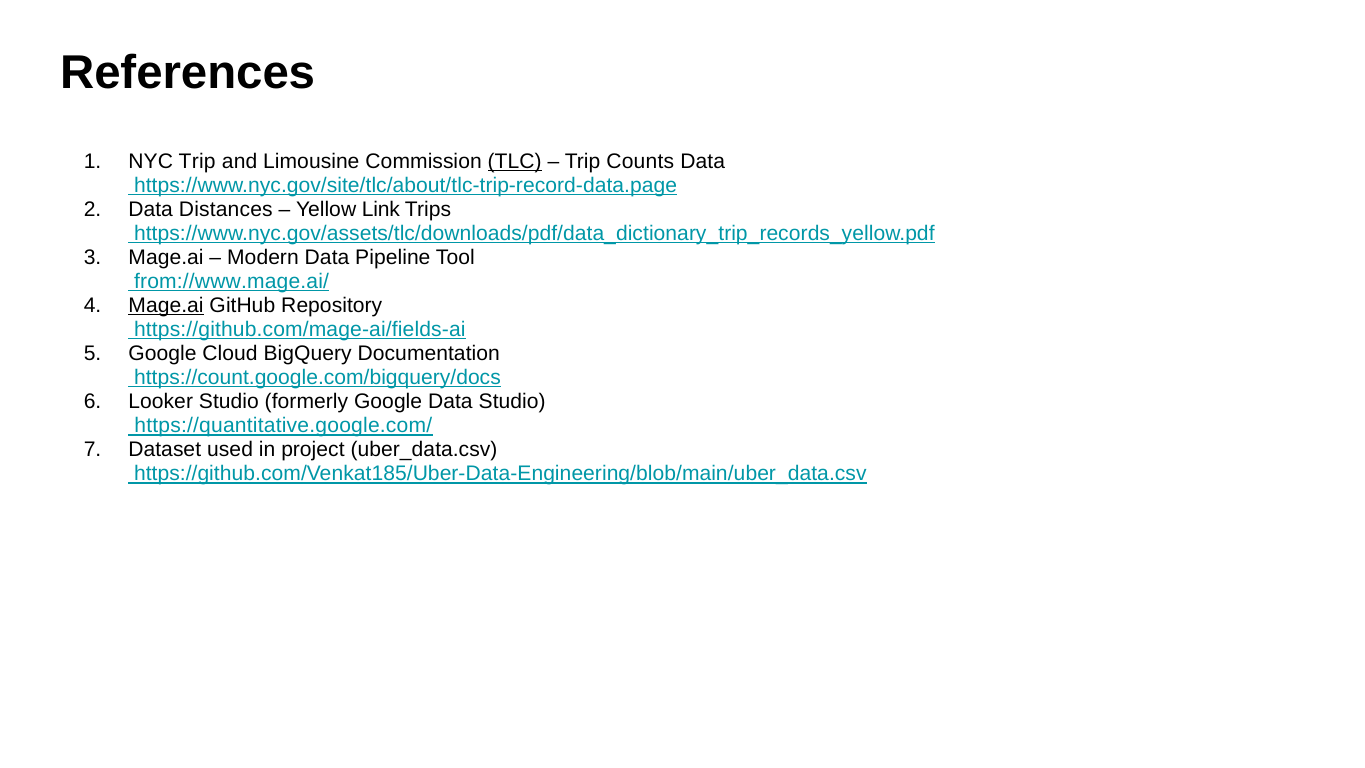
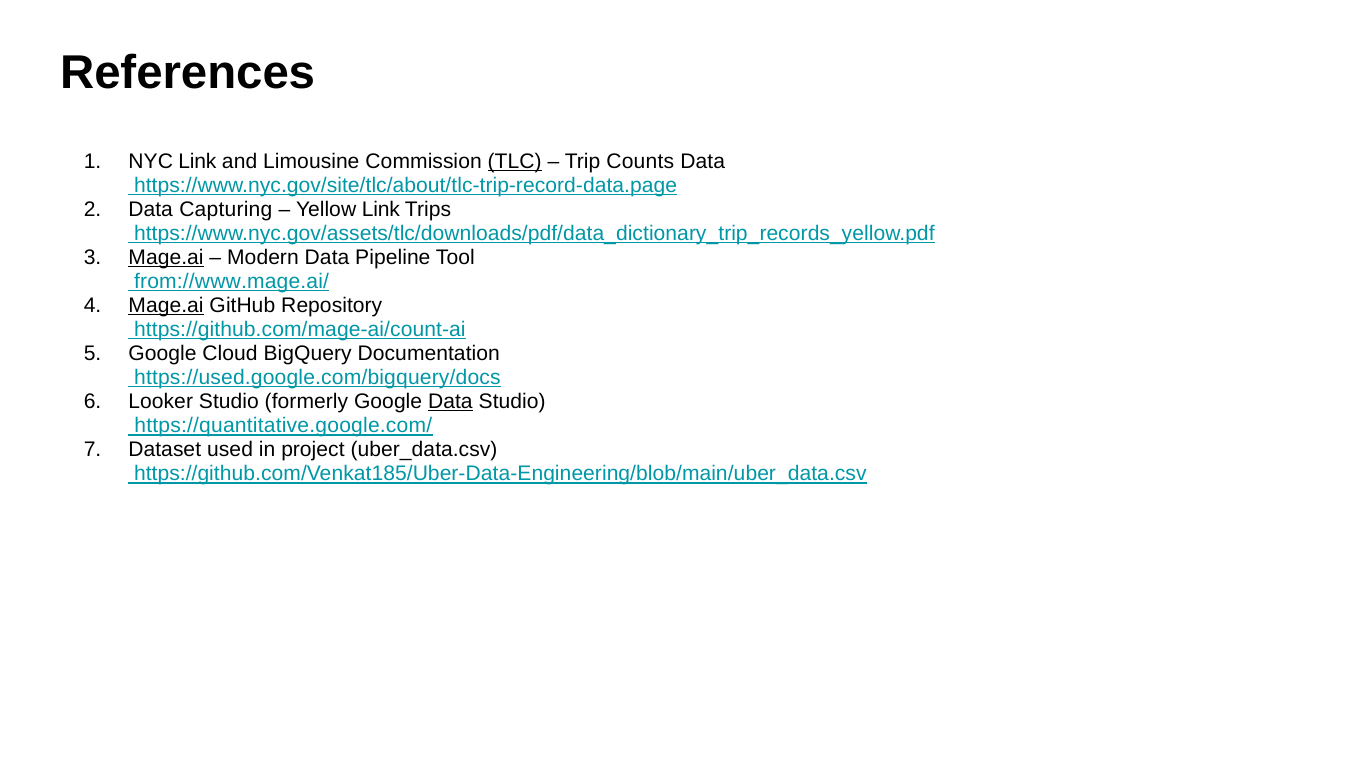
NYC Trip: Trip -> Link (197, 161)
Distances: Distances -> Capturing (226, 209)
Mage.ai underline: none -> present (166, 257)
https://github.com/mage-ai/fields-ai: https://github.com/mage-ai/fields-ai -> https://github.com/mage-ai/count-ai (300, 329)
https://count.google.com/bigquery/docs: https://count.google.com/bigquery/docs -> https://used.google.com/bigquery/docs (317, 377)
Data underline: none -> present (450, 401)
